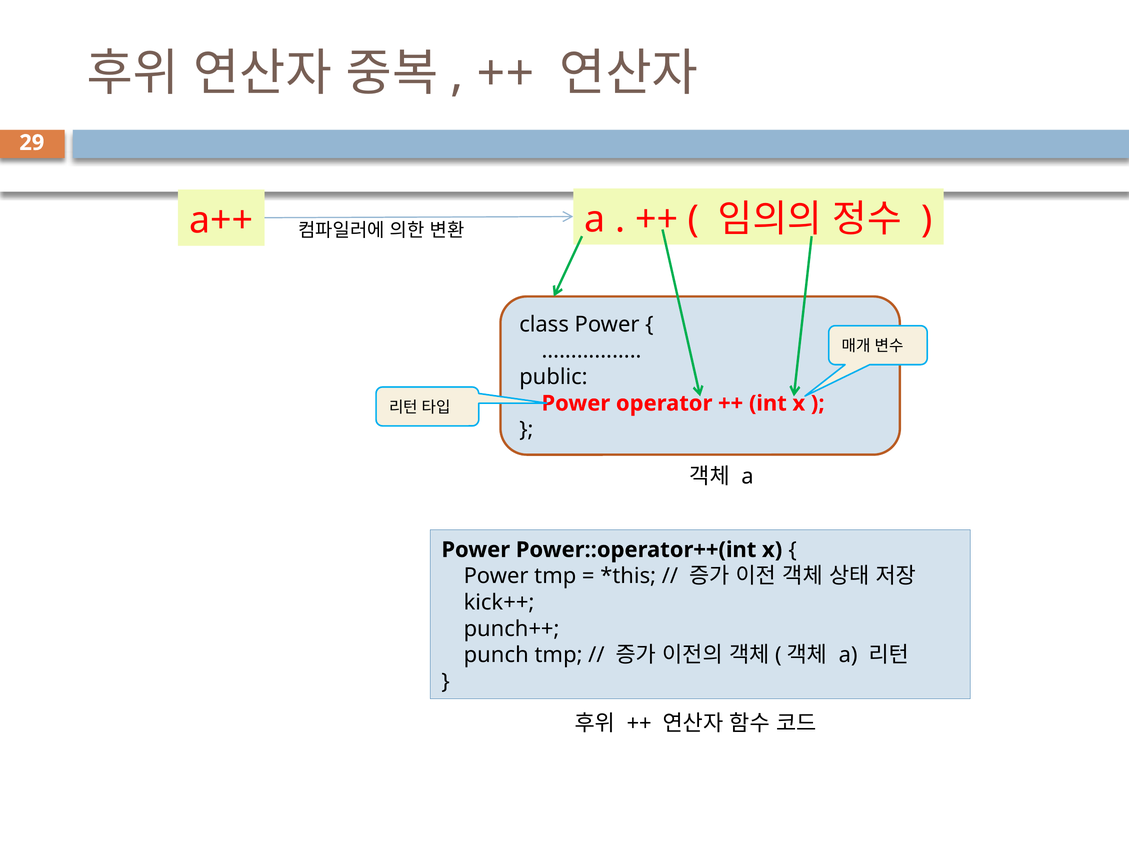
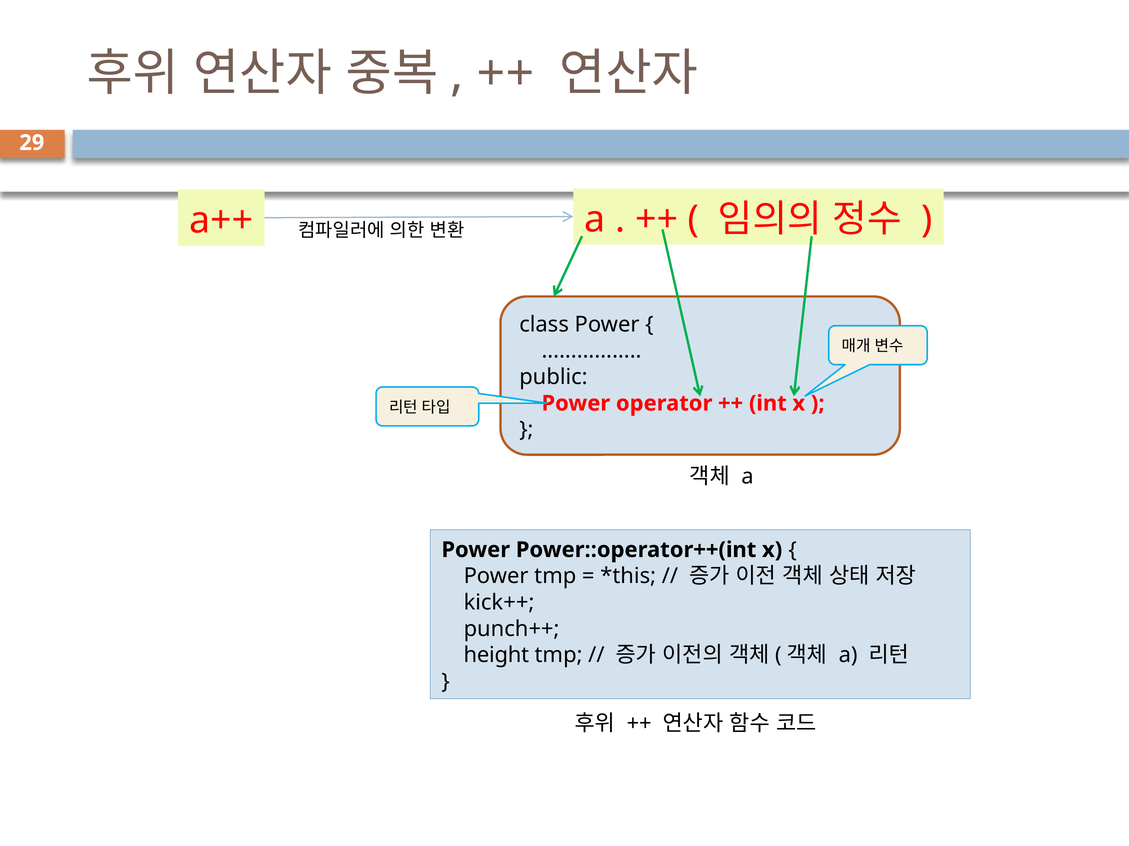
punch: punch -> height (496, 656)
